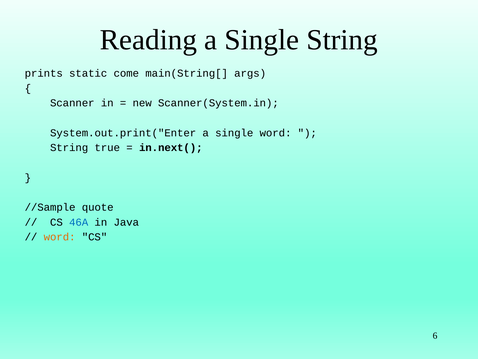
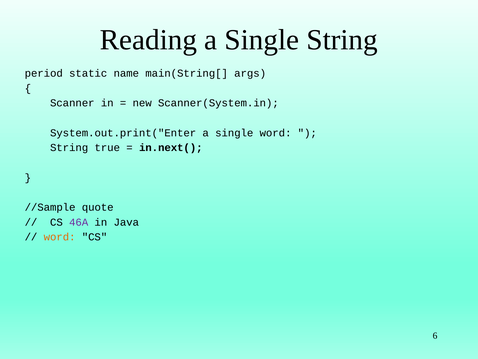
prints: prints -> period (44, 73)
come: come -> name (126, 73)
46A colour: blue -> purple (79, 222)
